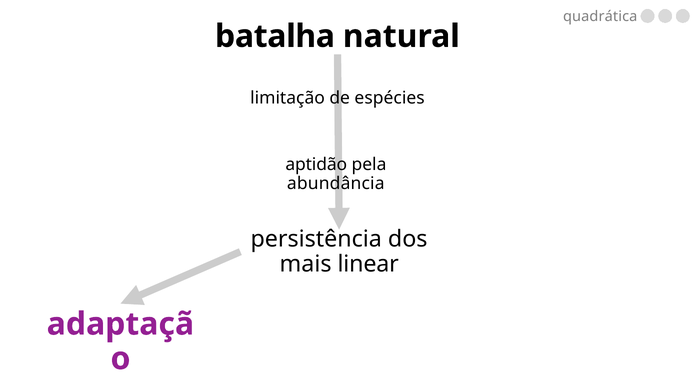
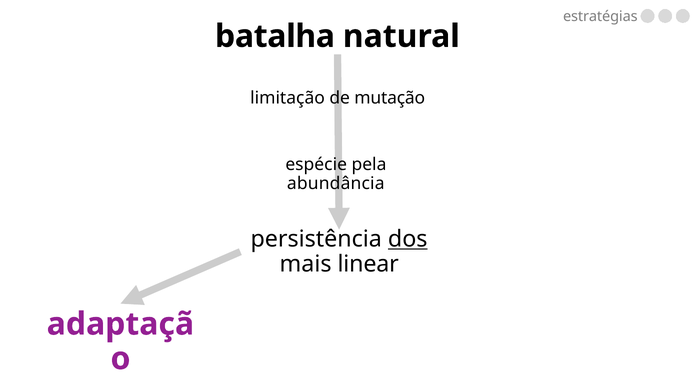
quadrática: quadrática -> estratégias (600, 16)
espécies: espécies -> mutação (390, 98)
aptidão: aptidão -> espécie (316, 165)
dos underline: none -> present (408, 239)
